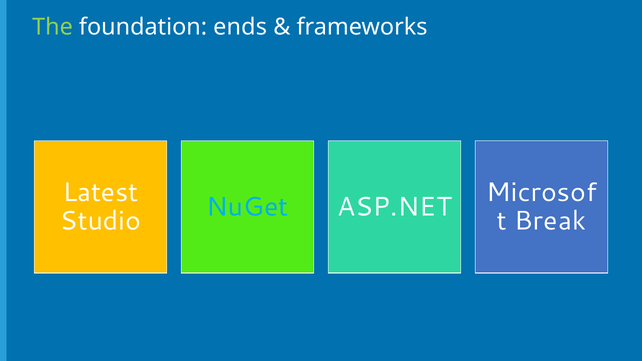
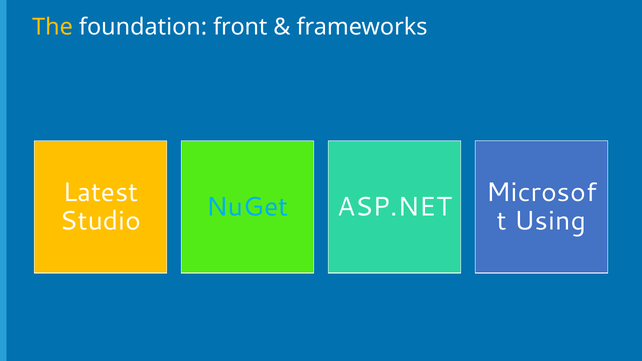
The colour: light green -> yellow (53, 27)
ends: ends -> front (240, 27)
Break: Break -> Using (550, 221)
